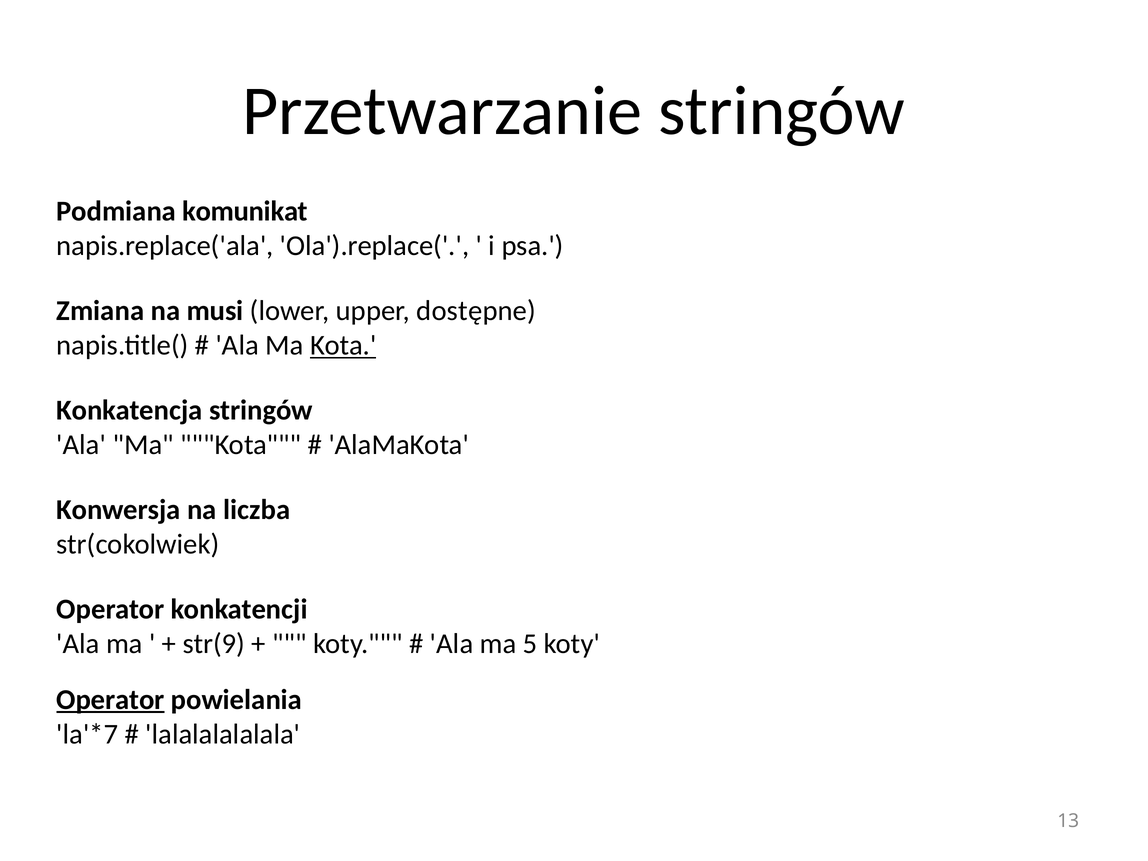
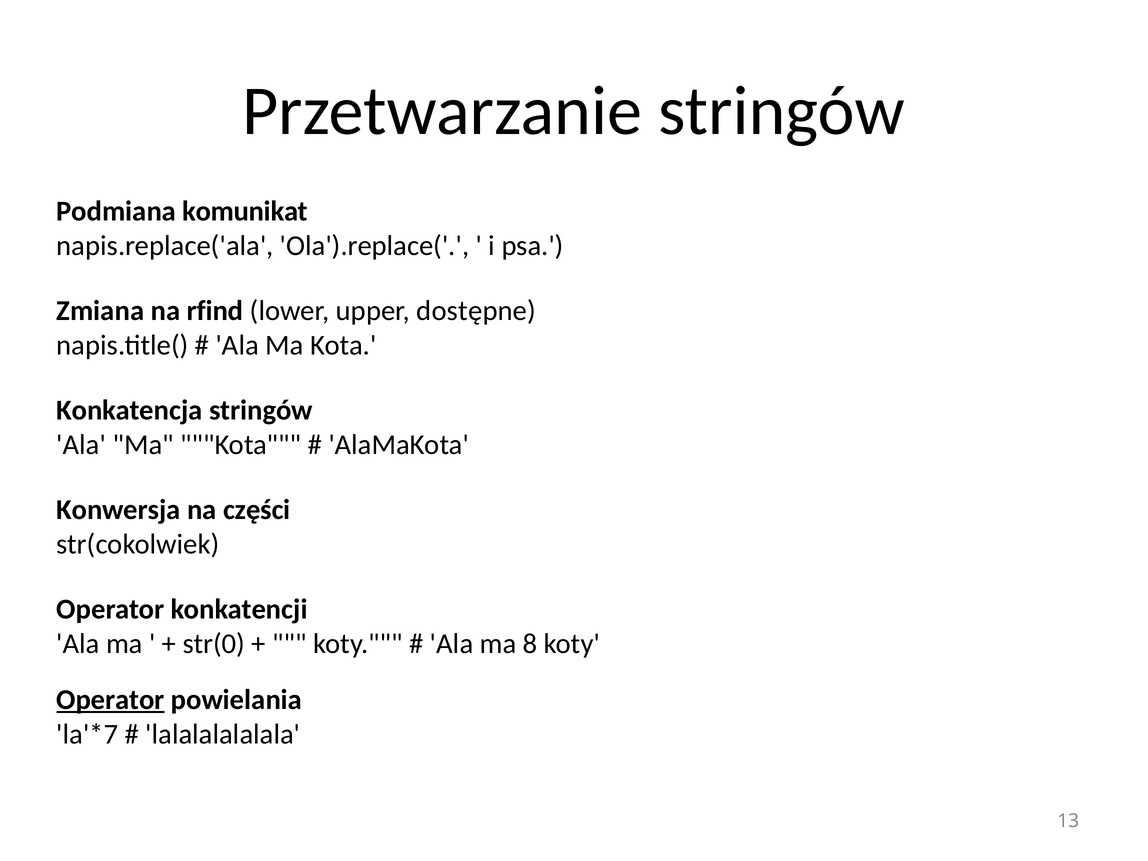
musi: musi -> rfind (215, 311)
Kota underline: present -> none (343, 345)
liczba: liczba -> części (257, 510)
str(9: str(9 -> str(0 (214, 644)
5: 5 -> 8 (530, 644)
